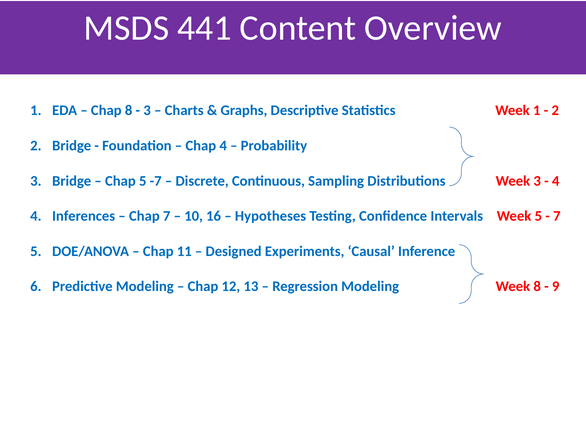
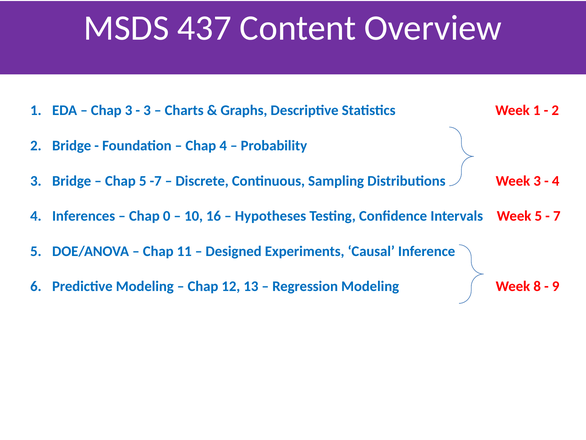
441: 441 -> 437 (204, 28)
Chap 8: 8 -> 3 (129, 110)
Chap 7: 7 -> 0 (167, 216)
